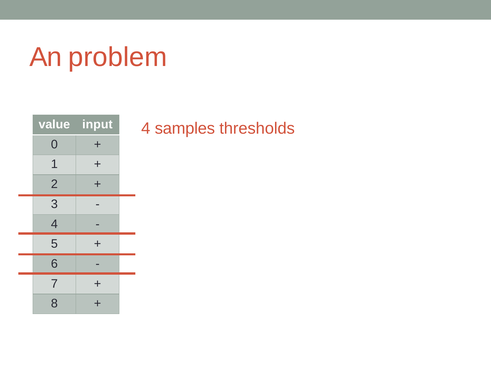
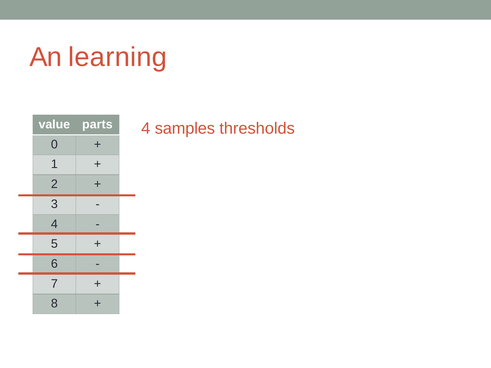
problem: problem -> learning (118, 57)
input: input -> parts (97, 125)
